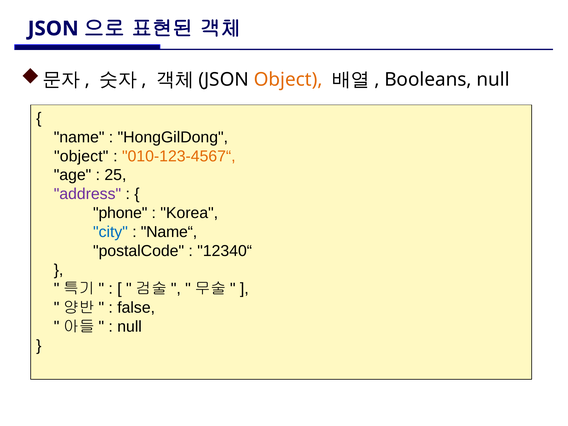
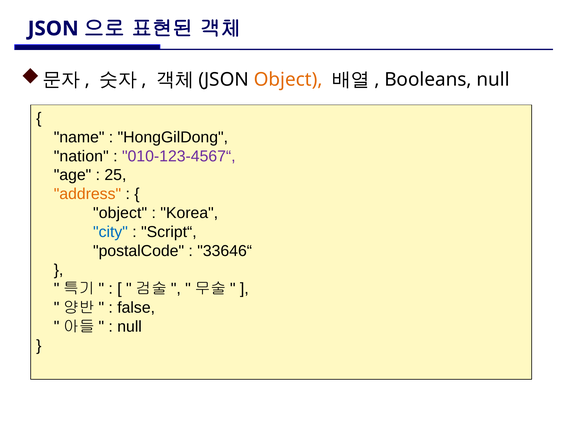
object: object -> nation (81, 156)
010-123-4567“ colour: orange -> purple (179, 156)
address colour: purple -> orange (87, 194)
phone: phone -> object (120, 213)
Name“: Name“ -> Script“ (169, 232)
12340“: 12340“ -> 33646“ (225, 251)
